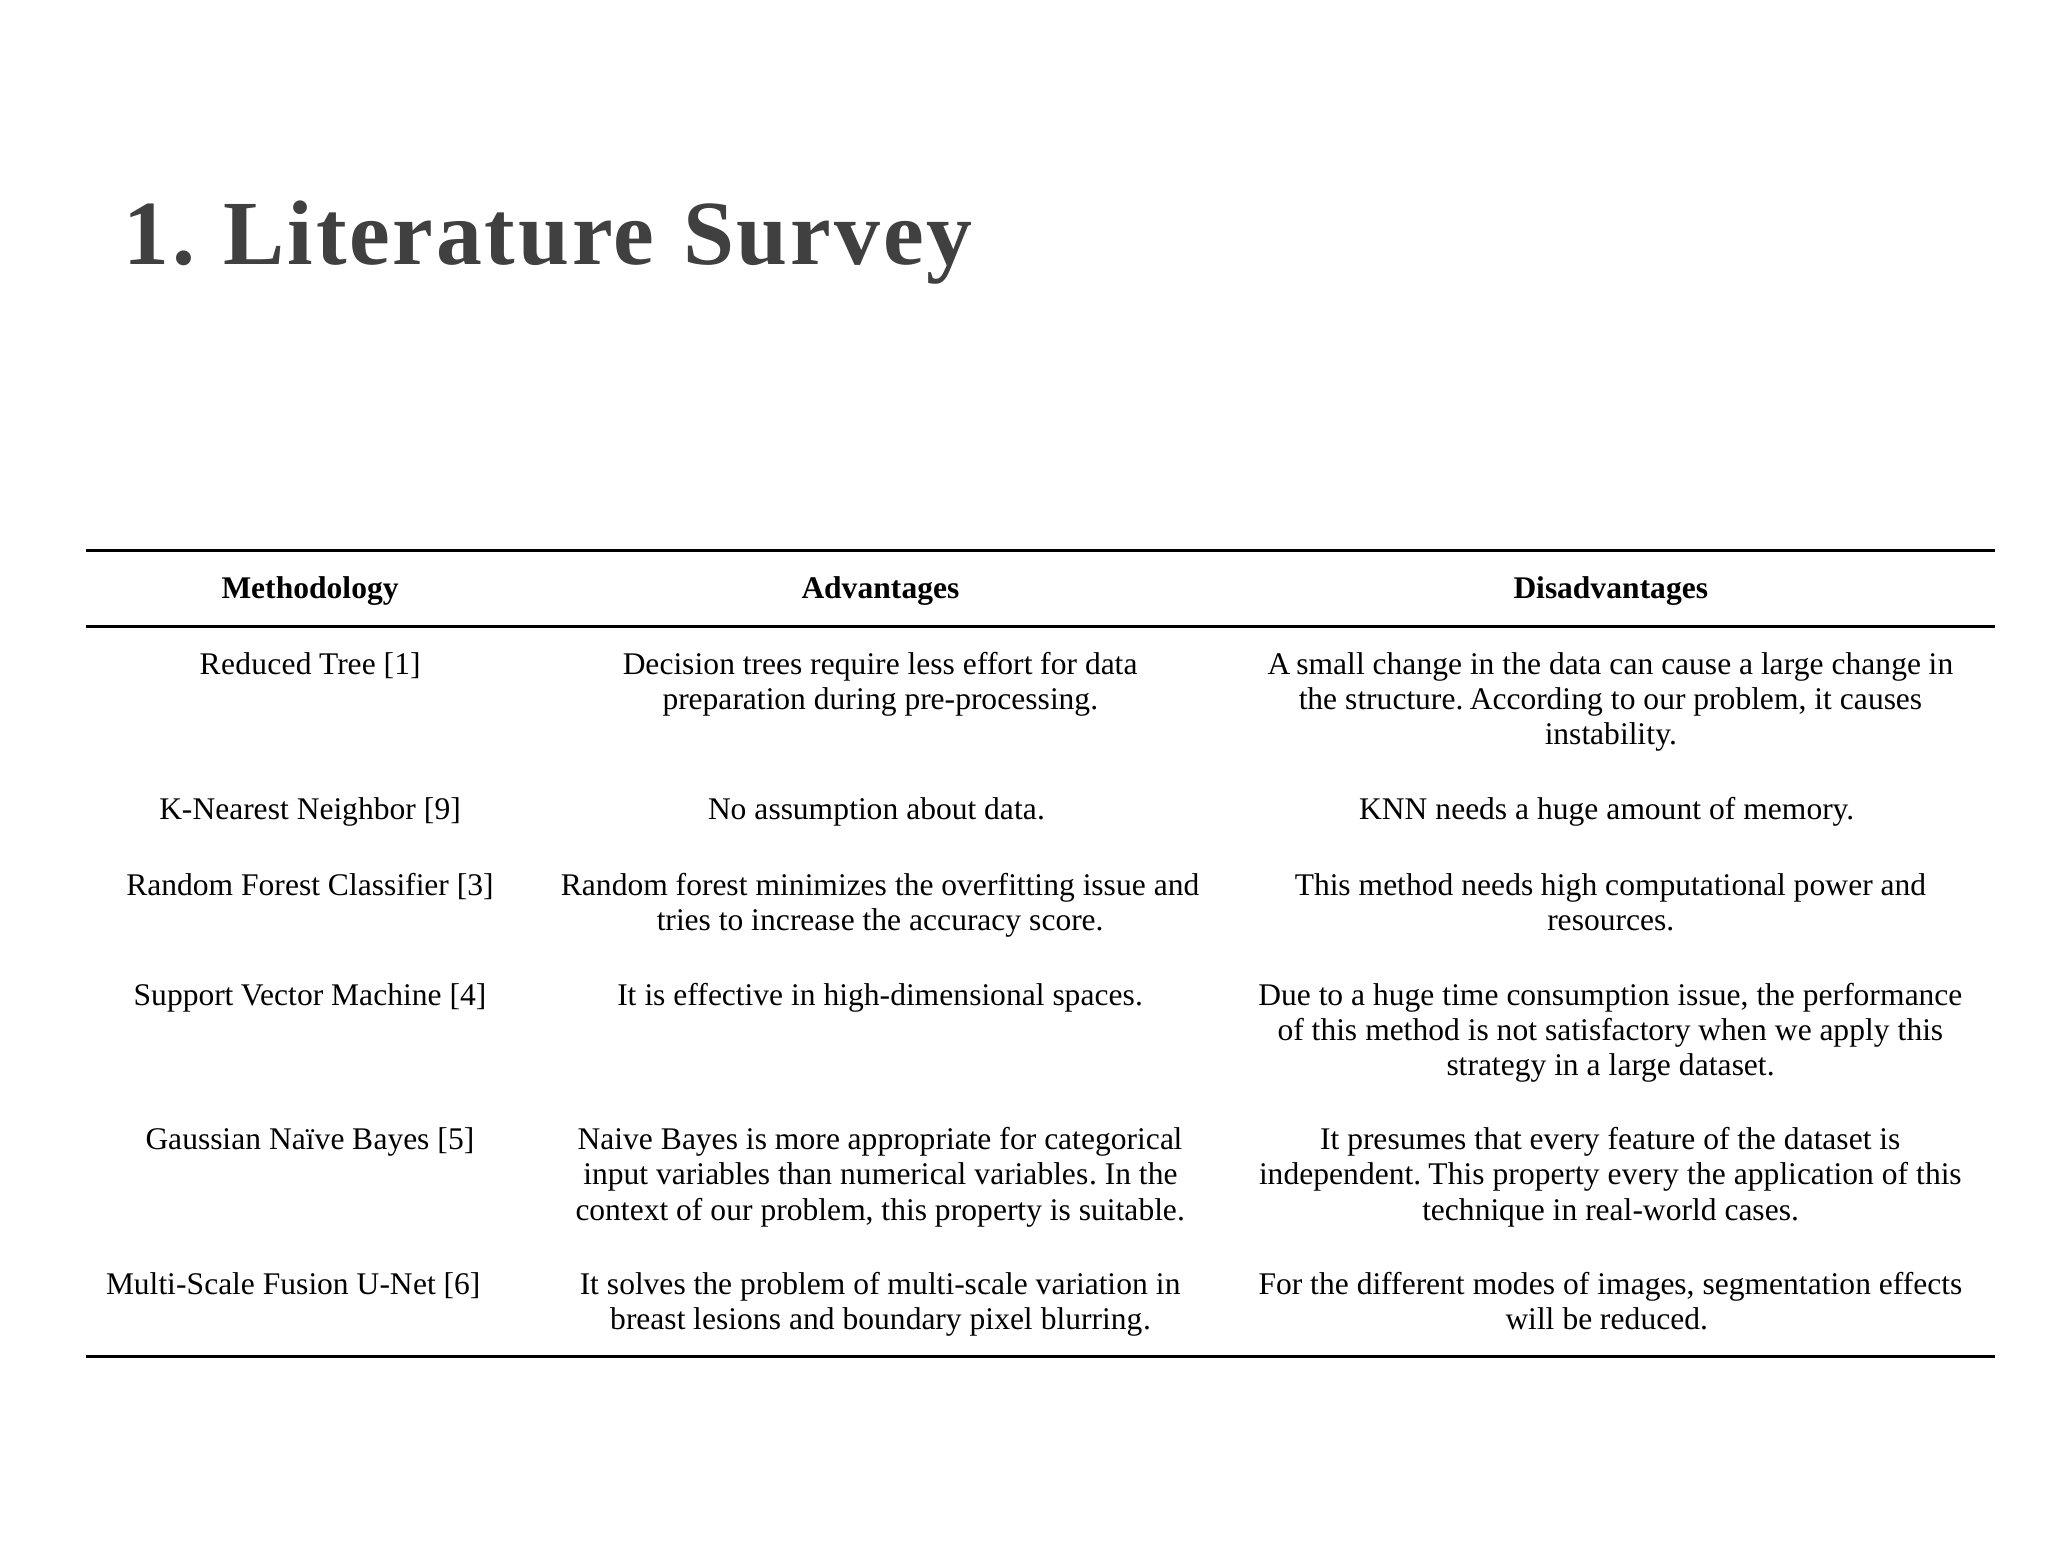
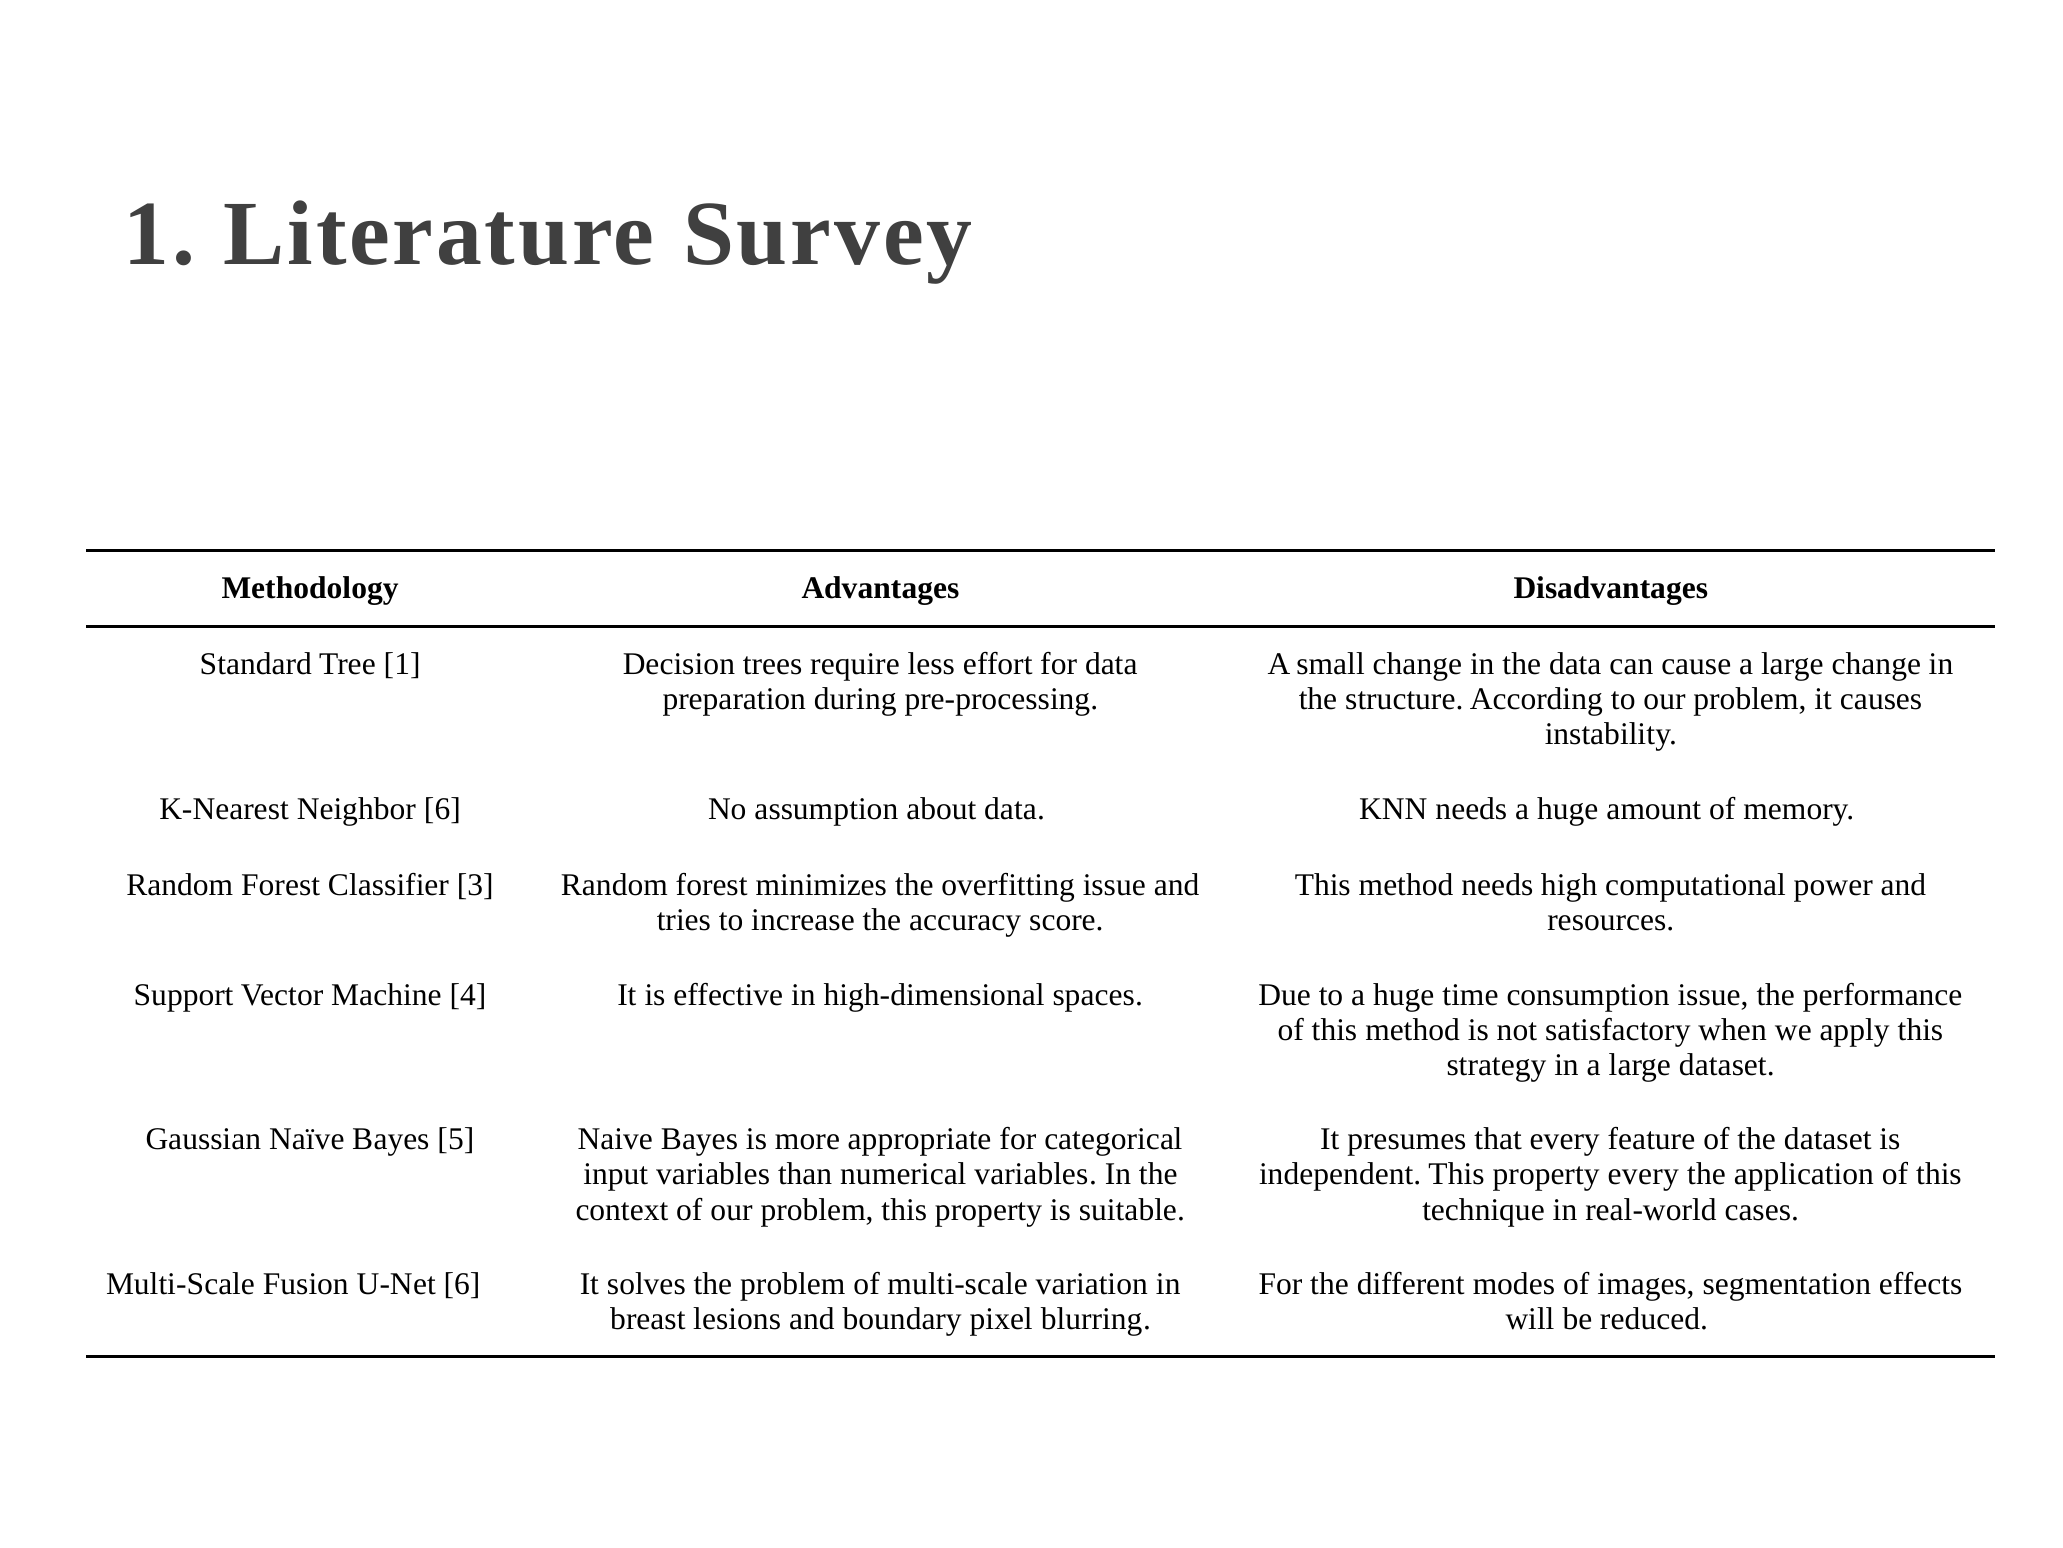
Reduced: Reduced -> Standard (256, 664)
Neighbor 9: 9 -> 6 (442, 808)
